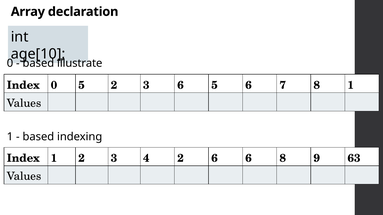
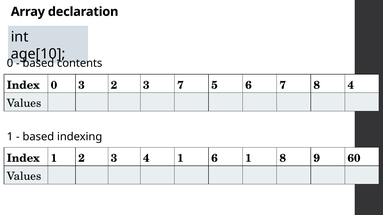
illustrate: illustrate -> contents (80, 63)
0 5: 5 -> 3 (82, 85)
3 6: 6 -> 7 (180, 85)
8 1: 1 -> 4 (351, 85)
4 2: 2 -> 1 (180, 158)
6 6: 6 -> 1 (249, 158)
63: 63 -> 60 (354, 158)
